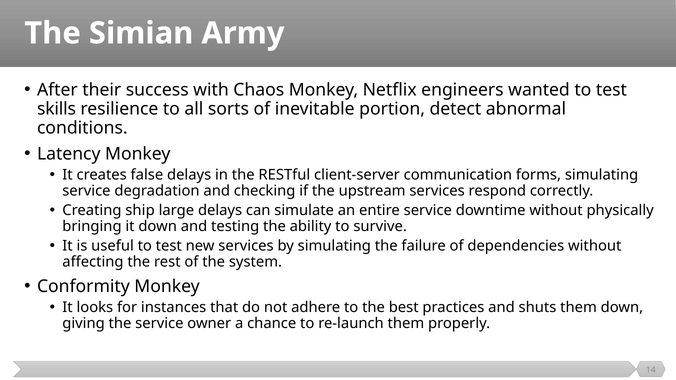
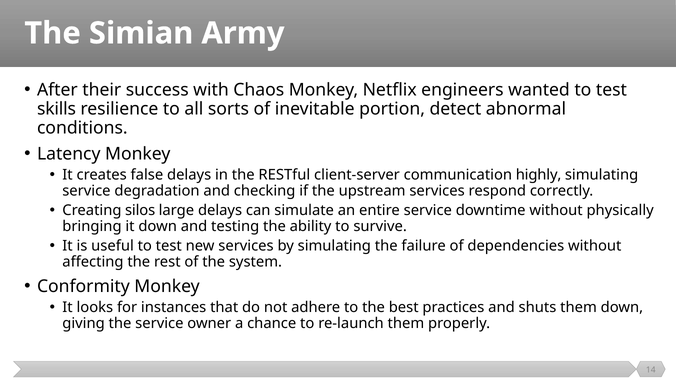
forms: forms -> highly (539, 175)
ship: ship -> silos (140, 210)
